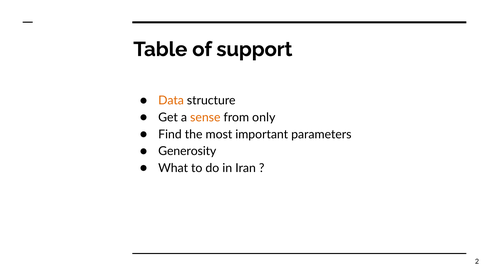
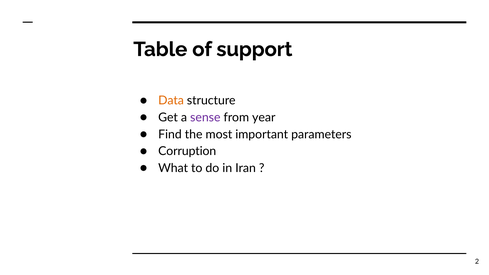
sense colour: orange -> purple (205, 117)
only: only -> year (264, 117)
Generosity: Generosity -> Corruption (187, 151)
